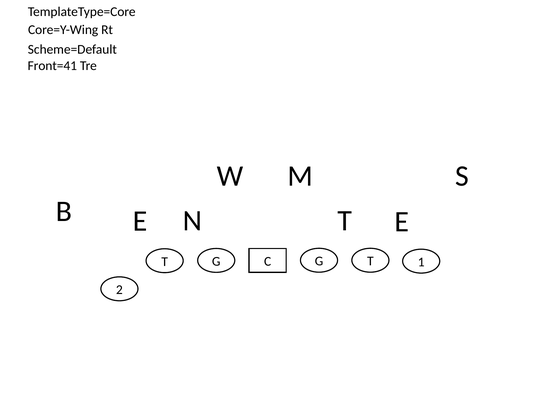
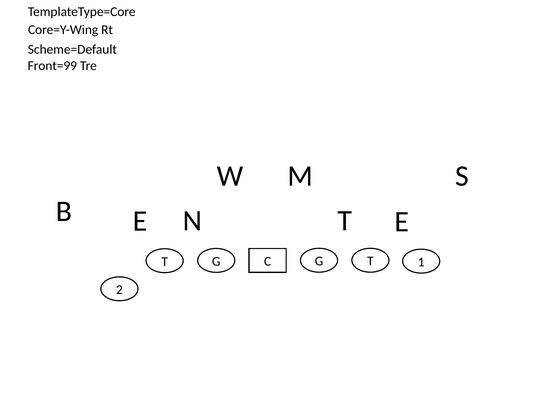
Front=41: Front=41 -> Front=99 (52, 66)
